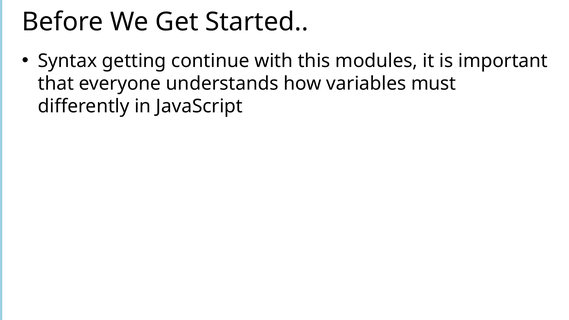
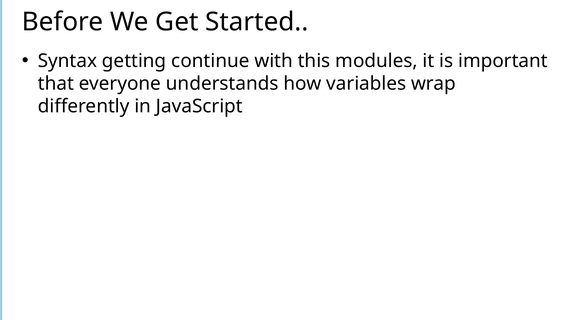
must: must -> wrap (433, 84)
